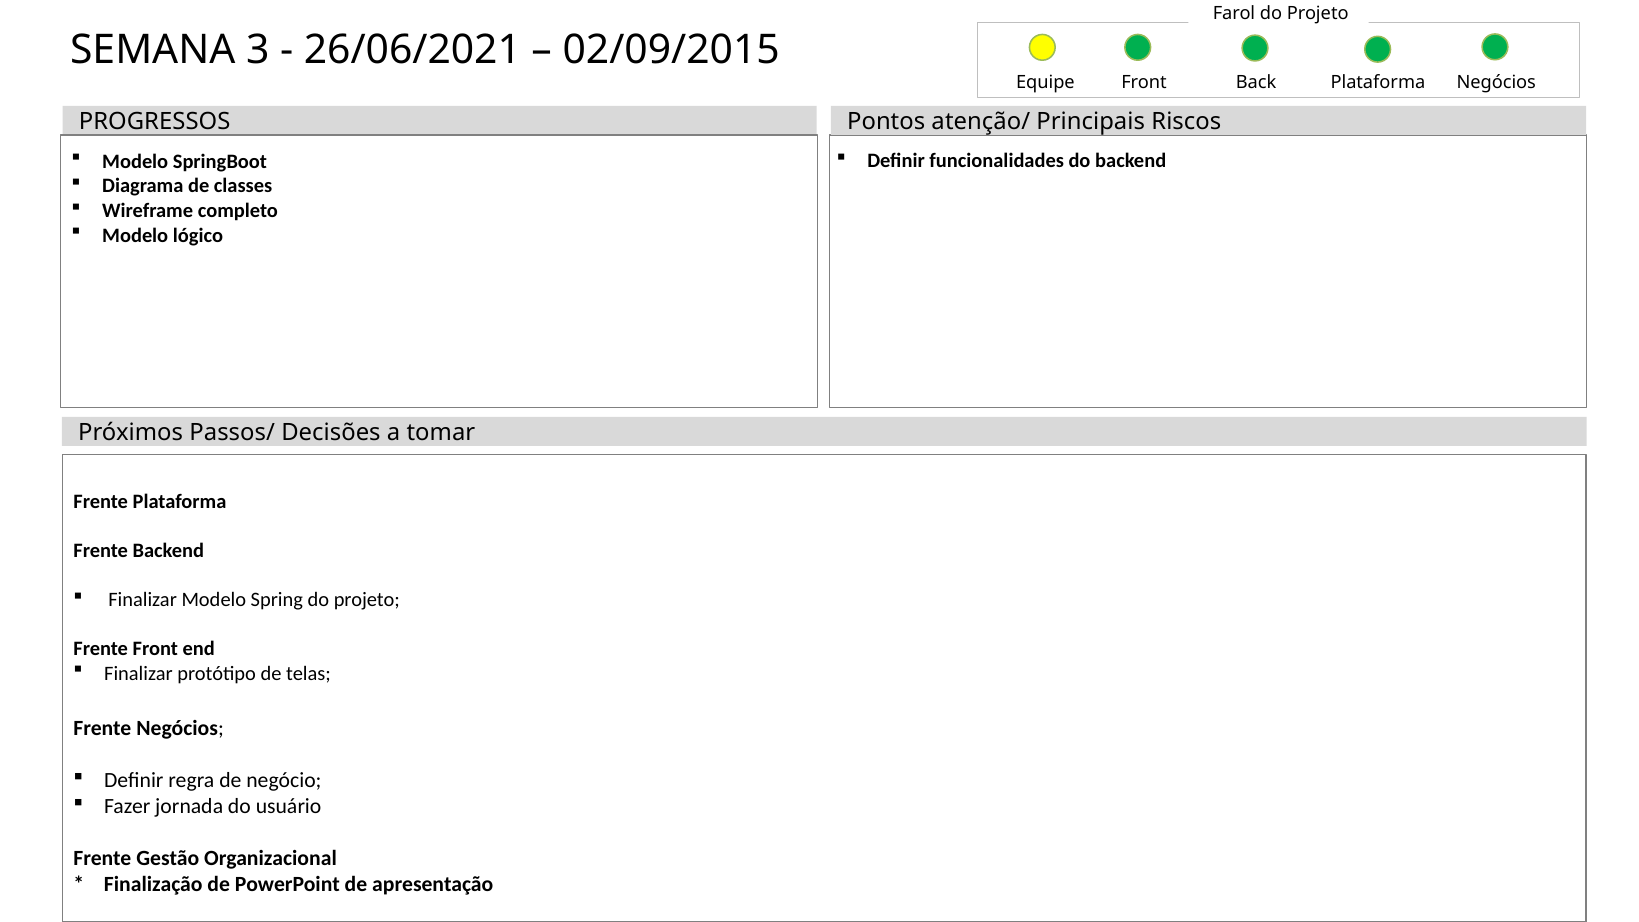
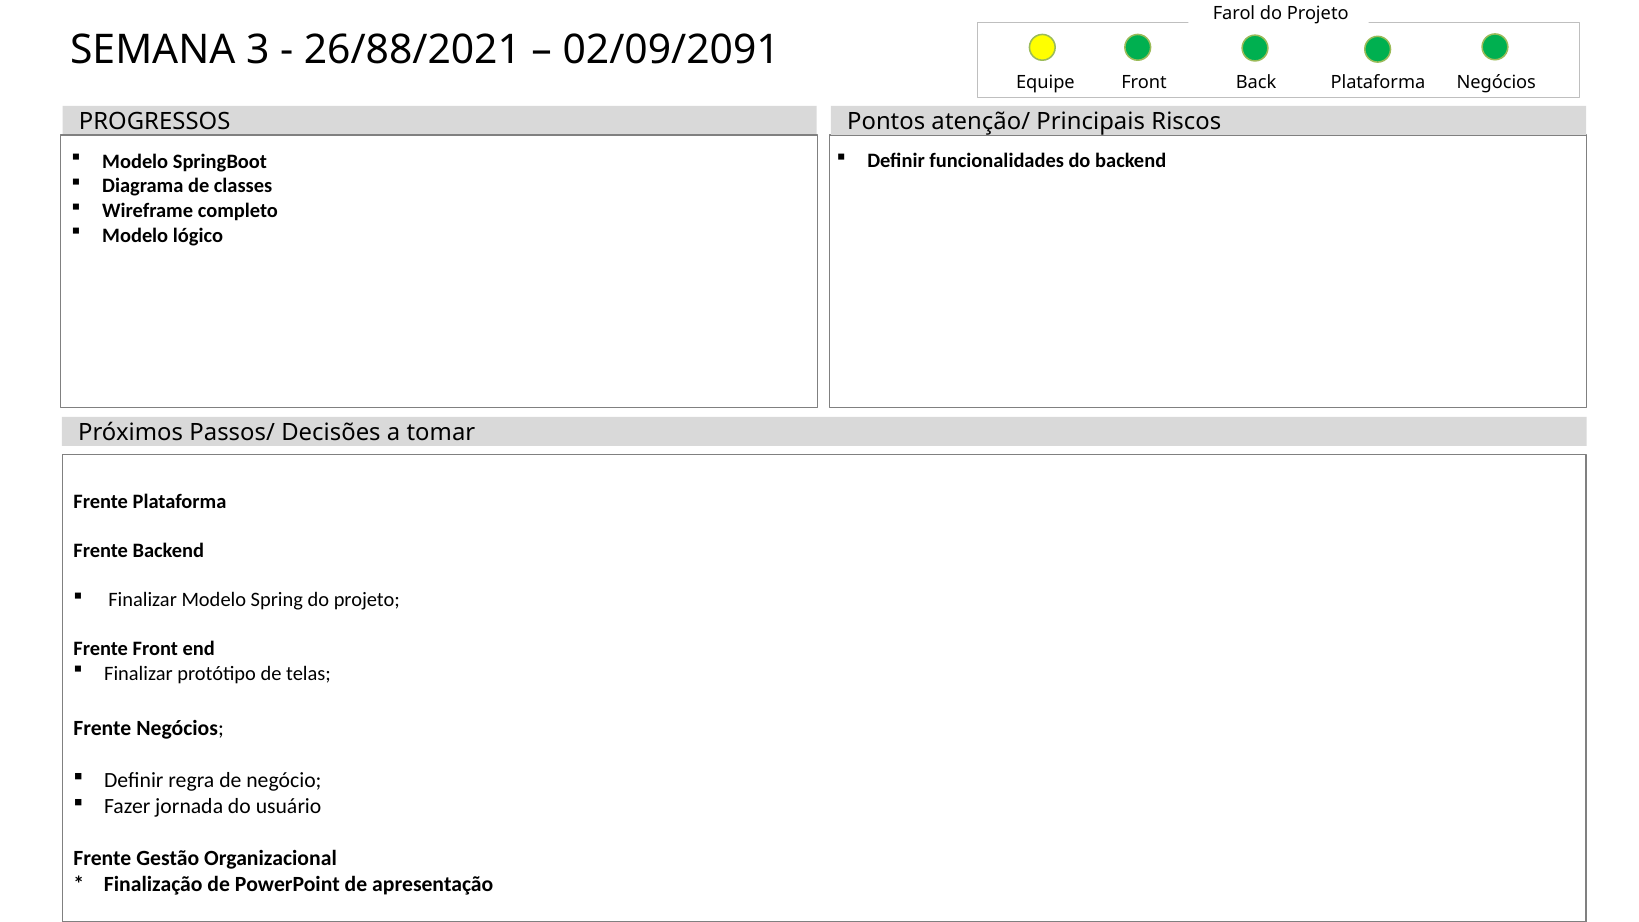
26/06/2021: 26/06/2021 -> 26/88/2021 (412, 50)
02/09/2015: 02/09/2015 -> 02/09/2091 (671, 50)
